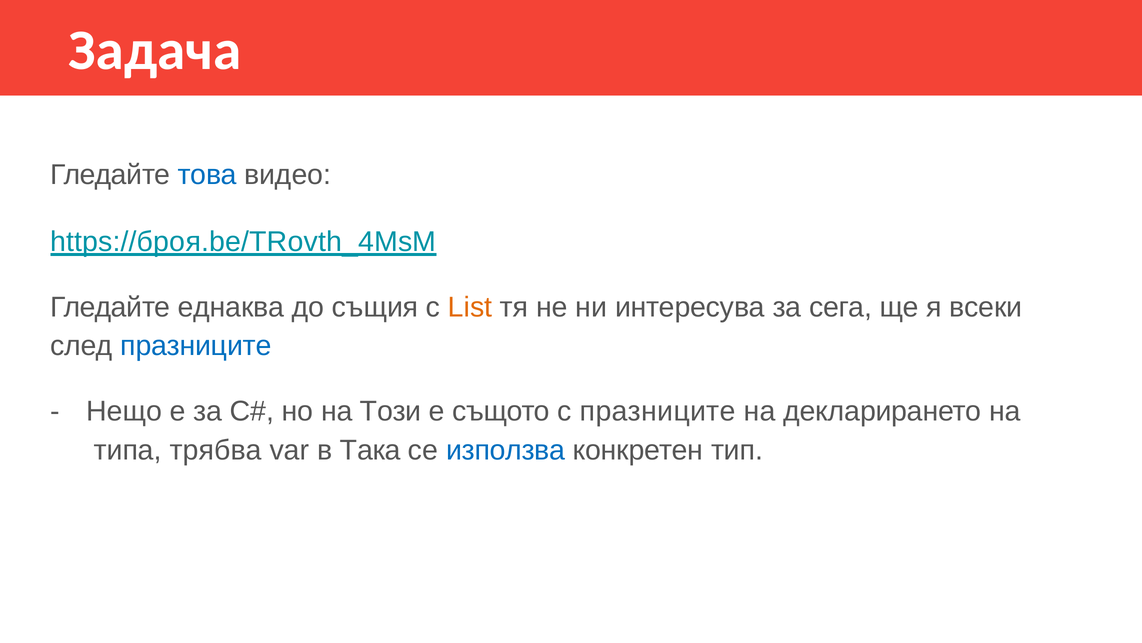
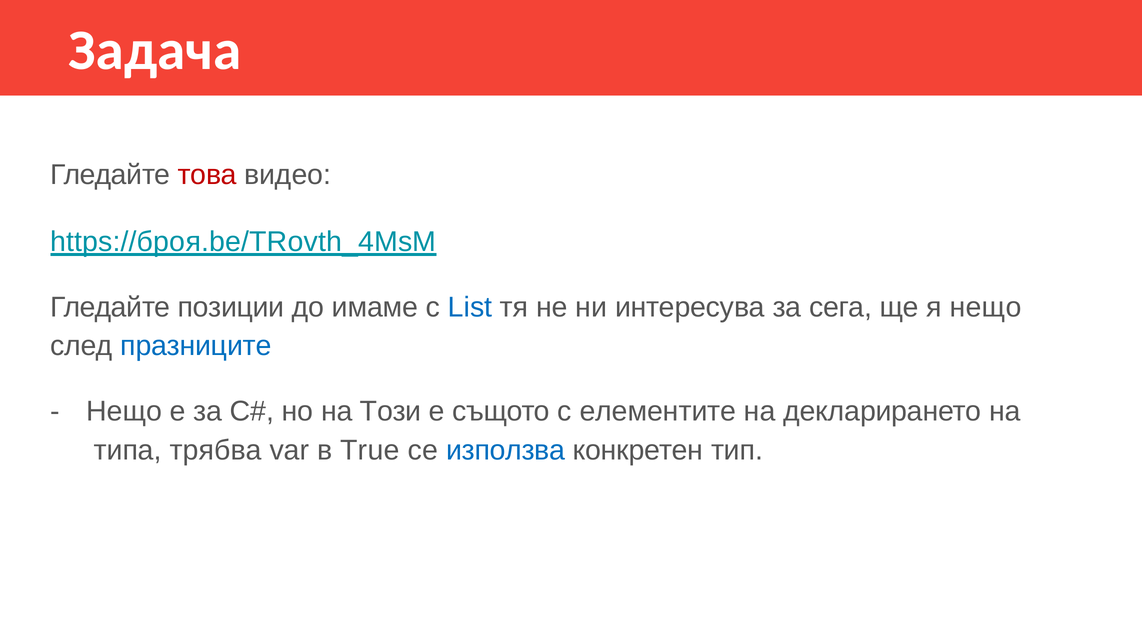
това colour: blue -> red (207, 175)
еднаква: еднаква -> позиции (231, 307)
същия: същия -> имаме (375, 307)
List colour: orange -> blue (470, 307)
я всеки: всеки -> нещо (986, 307)
с празниците: празниците -> елементите (658, 411)
Така: Така -> True (370, 450)
